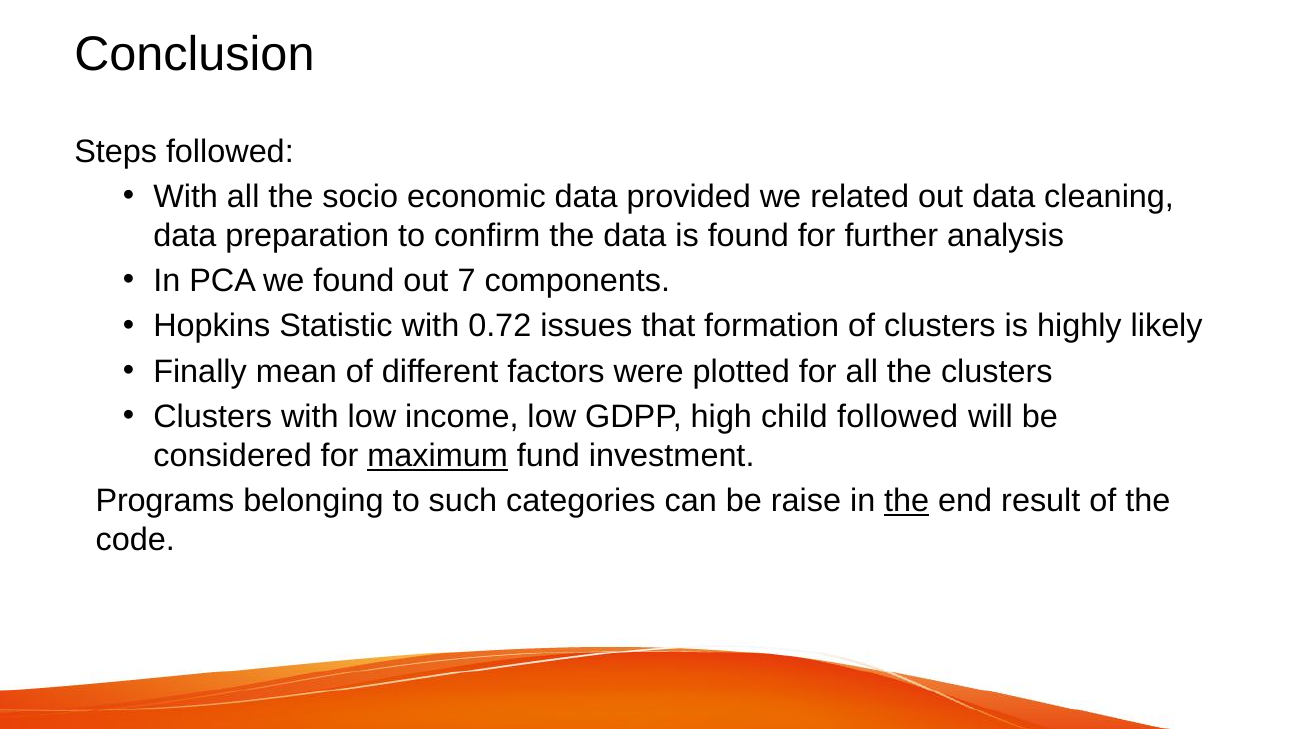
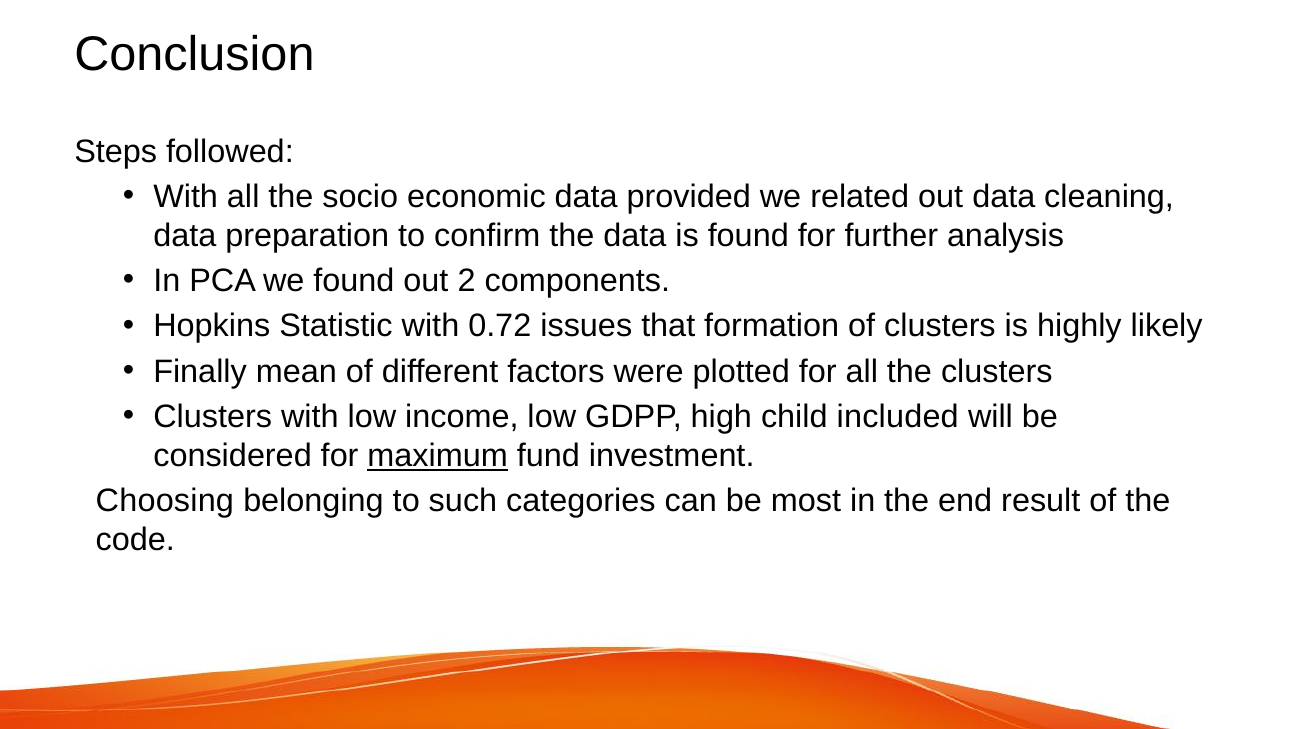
7: 7 -> 2 (467, 281)
child followed: followed -> included (898, 417)
Programs: Programs -> Choosing (165, 501)
raise: raise -> most (806, 501)
the underline: present -> none (907, 501)
